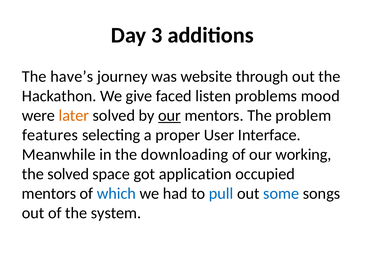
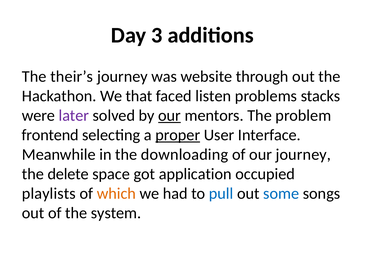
have’s: have’s -> their’s (72, 77)
give: give -> that (139, 96)
mood: mood -> stacks (320, 96)
later colour: orange -> purple (74, 116)
features: features -> frontend (50, 135)
proper underline: none -> present (178, 135)
our working: working -> journey (303, 154)
the solved: solved -> delete (68, 174)
mentors: mentors -> playlists (49, 193)
which colour: blue -> orange (116, 193)
